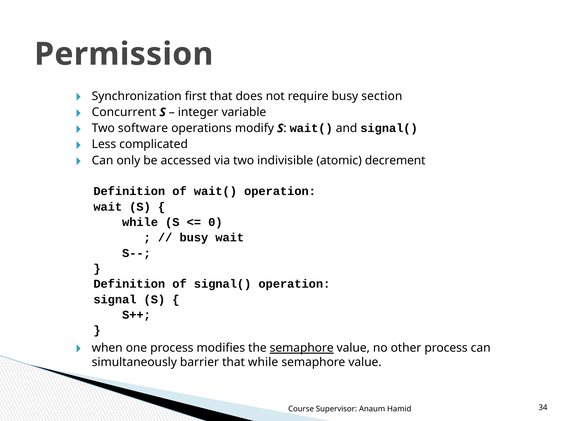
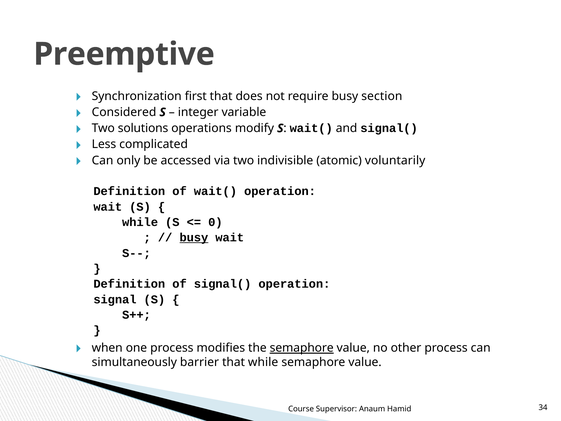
Permission: Permission -> Preemptive (124, 54)
Concurrent: Concurrent -> Considered (124, 112)
software: software -> solutions (143, 128)
decrement: decrement -> voluntarily (395, 160)
busy underline: none -> present (194, 237)
